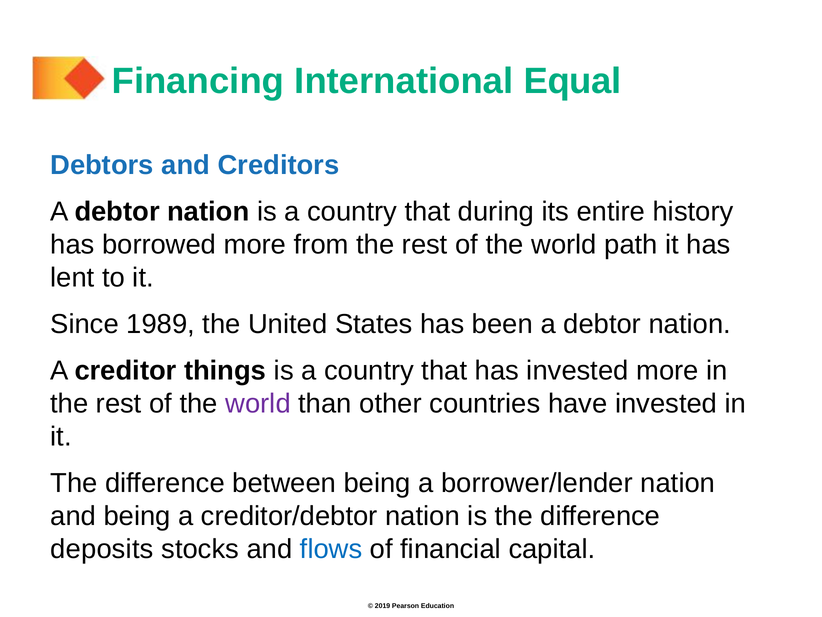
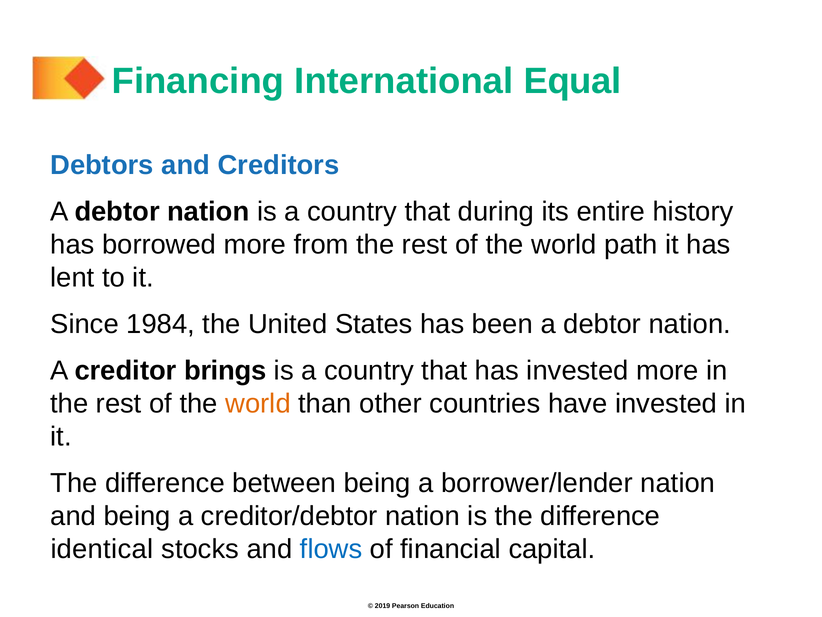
1989: 1989 -> 1984 (161, 324)
things: things -> brings (225, 370)
world colour: purple -> orange (258, 403)
deposits: deposits -> identical (102, 549)
